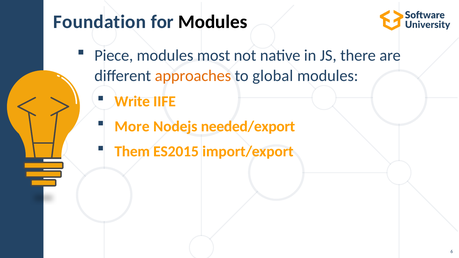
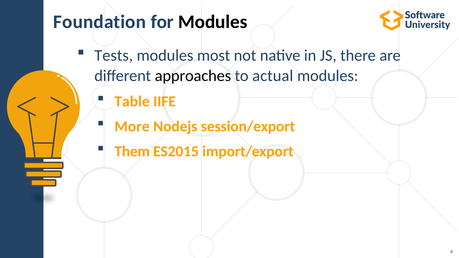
Piece: Piece -> Tests (114, 55)
approaches colour: orange -> black (193, 76)
global: global -> actual (273, 76)
Write: Write -> Table (132, 101)
needed/export: needed/export -> session/export (248, 126)
